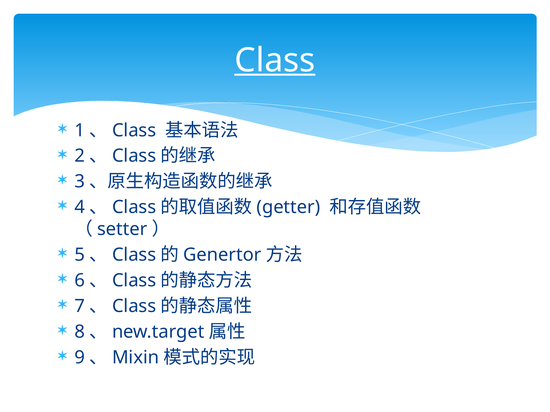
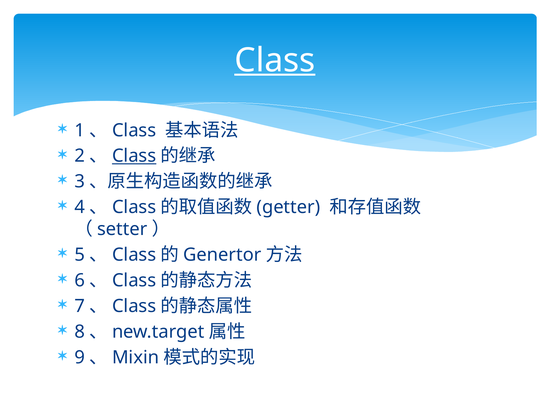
Class underline: none -> present (134, 156)
